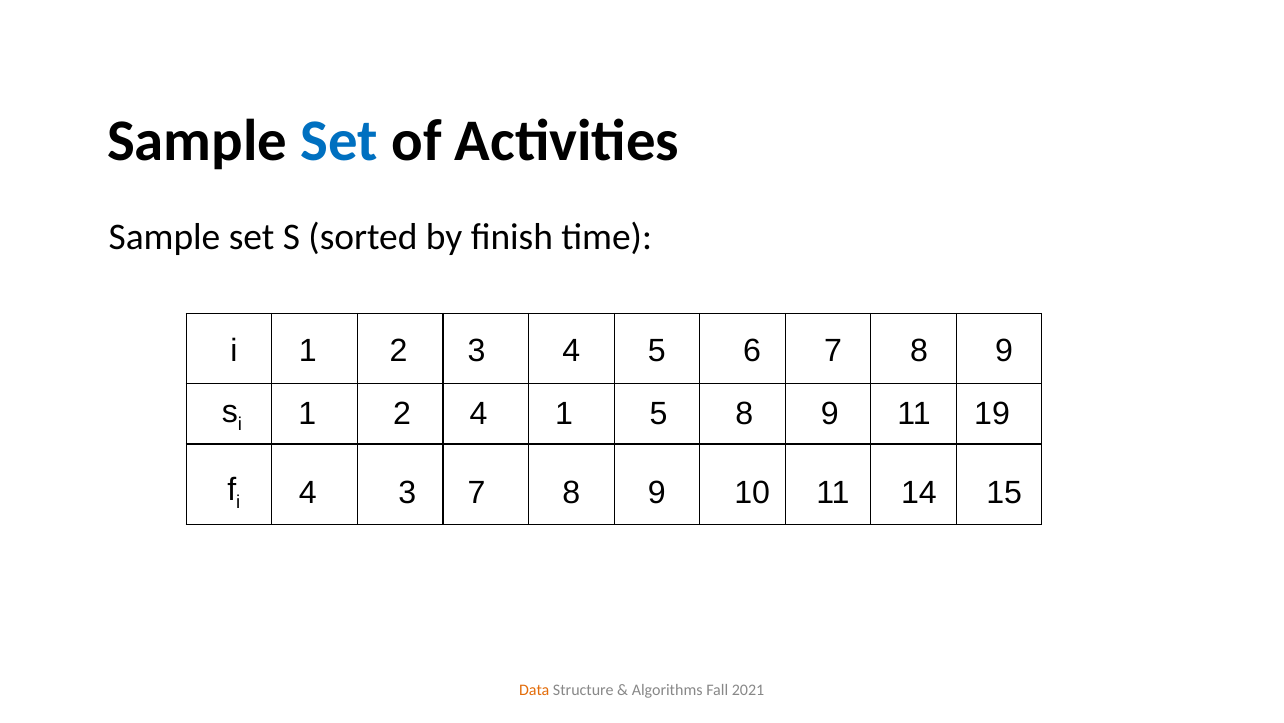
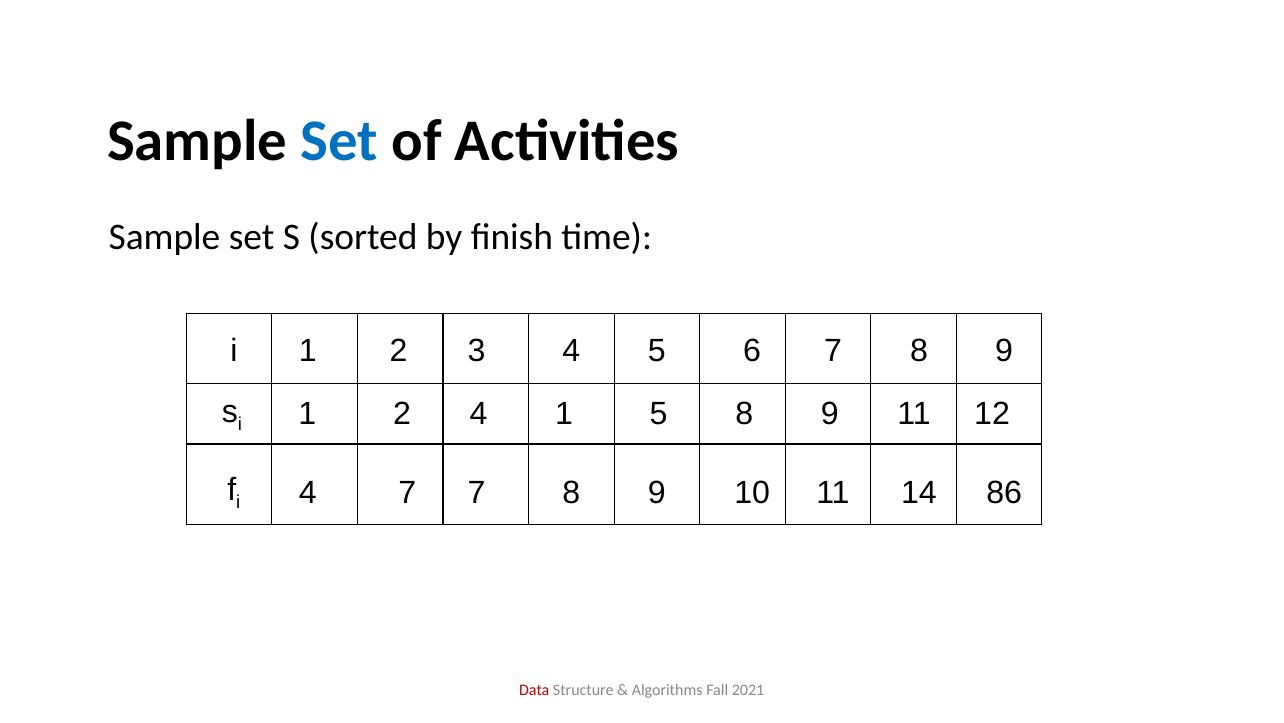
19: 19 -> 12 (992, 414)
4 3: 3 -> 7 (407, 492)
15: 15 -> 86 (1004, 492)
Data colour: orange -> red (534, 690)
